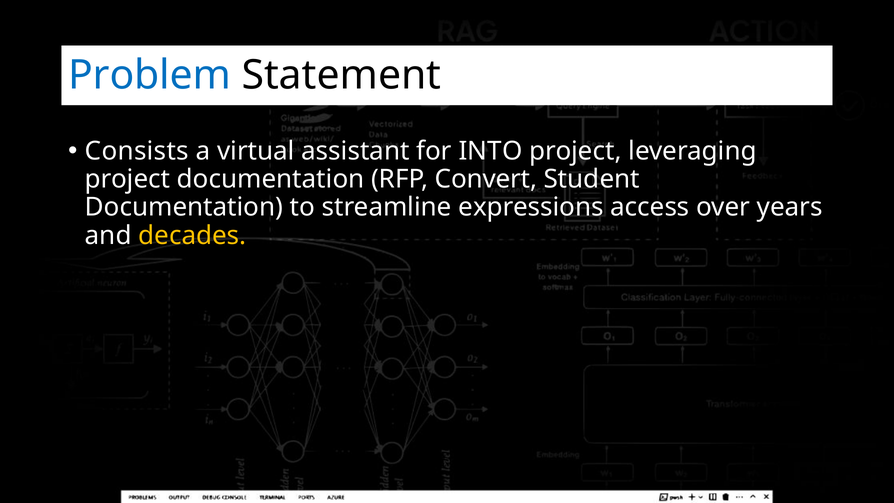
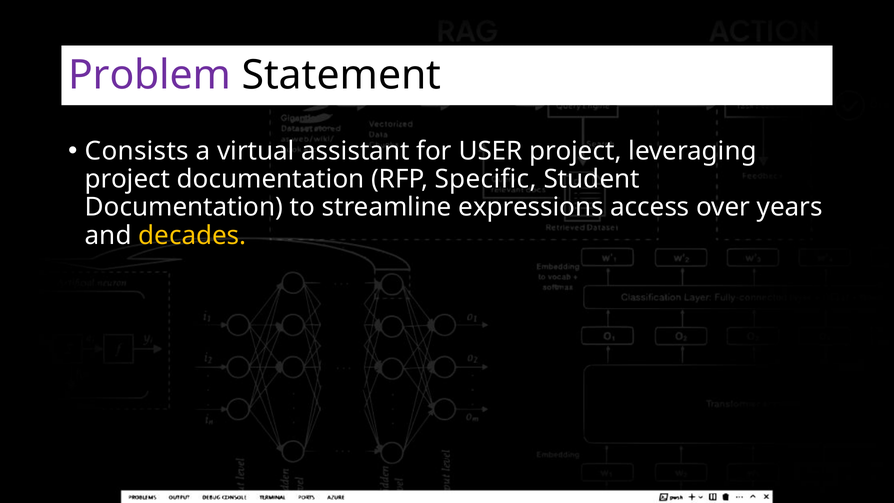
Problem colour: blue -> purple (150, 75)
INTO: INTO -> USER (491, 151)
Convert: Convert -> Specific (486, 179)
